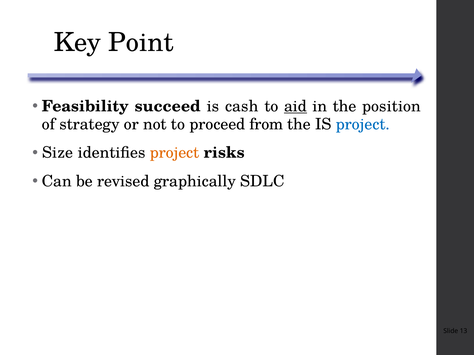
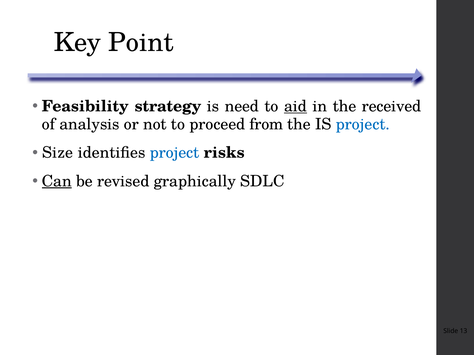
succeed: succeed -> strategy (168, 106)
cash: cash -> need (242, 106)
position: position -> received (392, 106)
strategy: strategy -> analysis (89, 124)
project colour: orange -> blue (175, 153)
Can underline: none -> present (57, 181)
